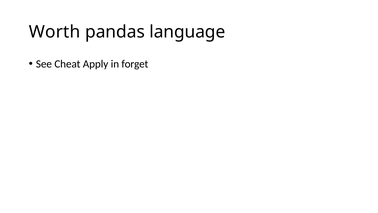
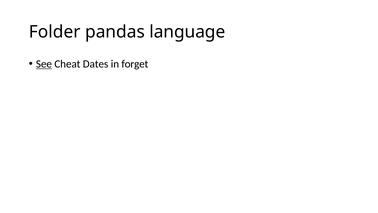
Worth: Worth -> Folder (55, 32)
See underline: none -> present (44, 64)
Apply: Apply -> Dates (96, 64)
